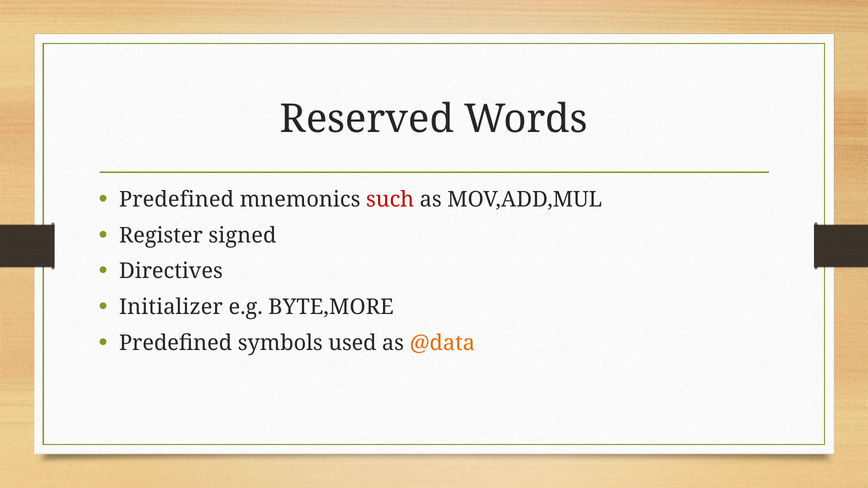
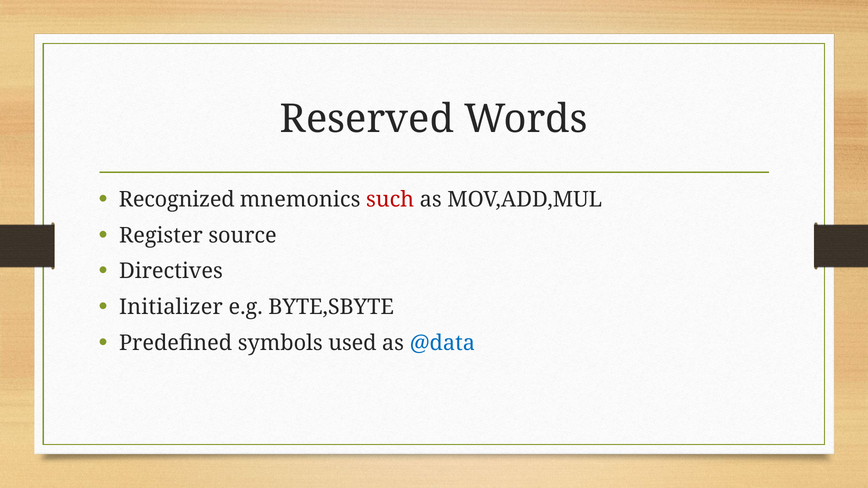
Predefined: Predefined -> Recognized (177, 200)
signed: signed -> source (243, 236)
BYTE,MORE: BYTE,MORE -> BYTE,SBYTE (331, 307)
@data colour: orange -> blue (442, 343)
